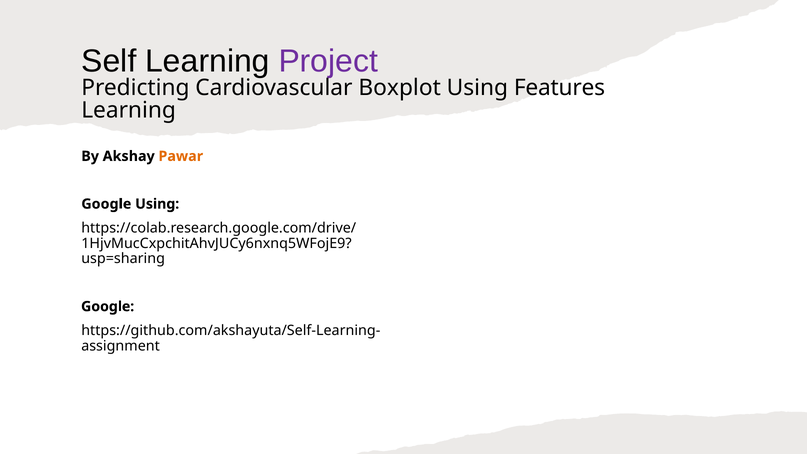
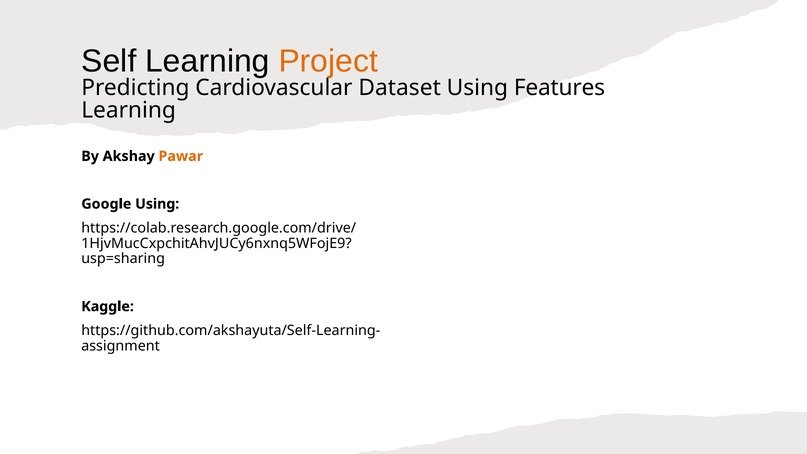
Project colour: purple -> orange (328, 61)
Boxplot: Boxplot -> Dataset (400, 88)
Google: Google -> Kaggle (108, 306)
